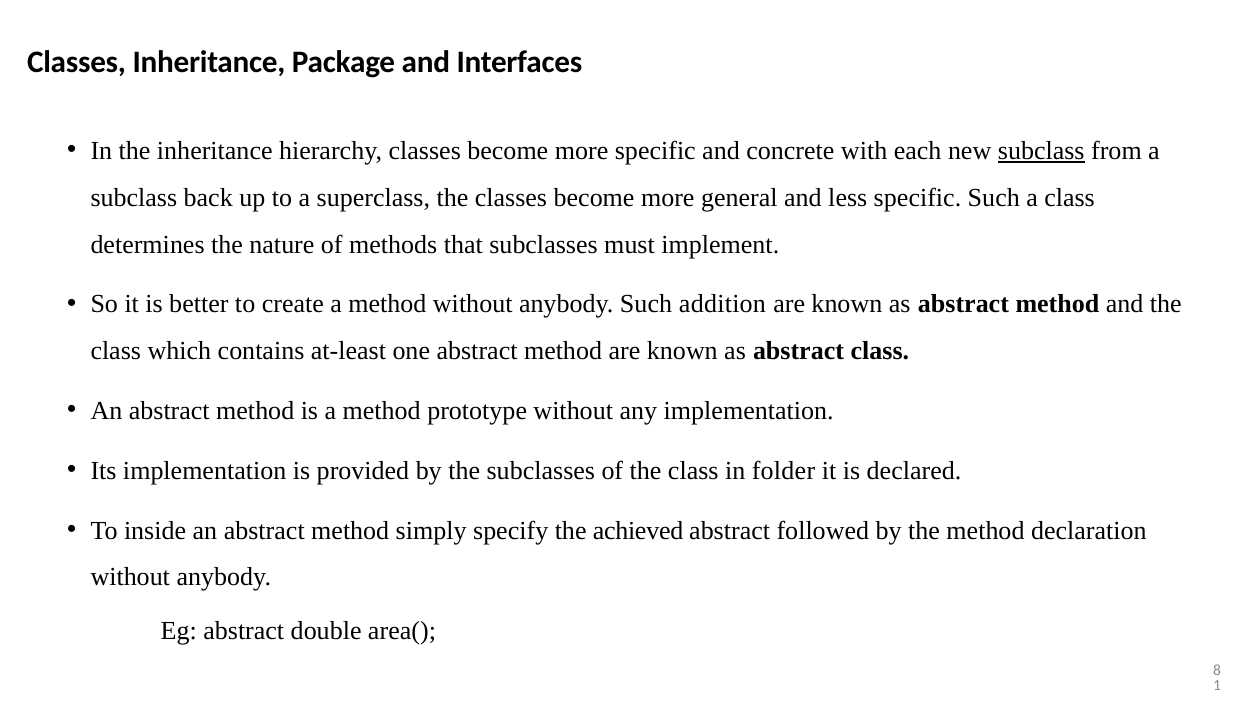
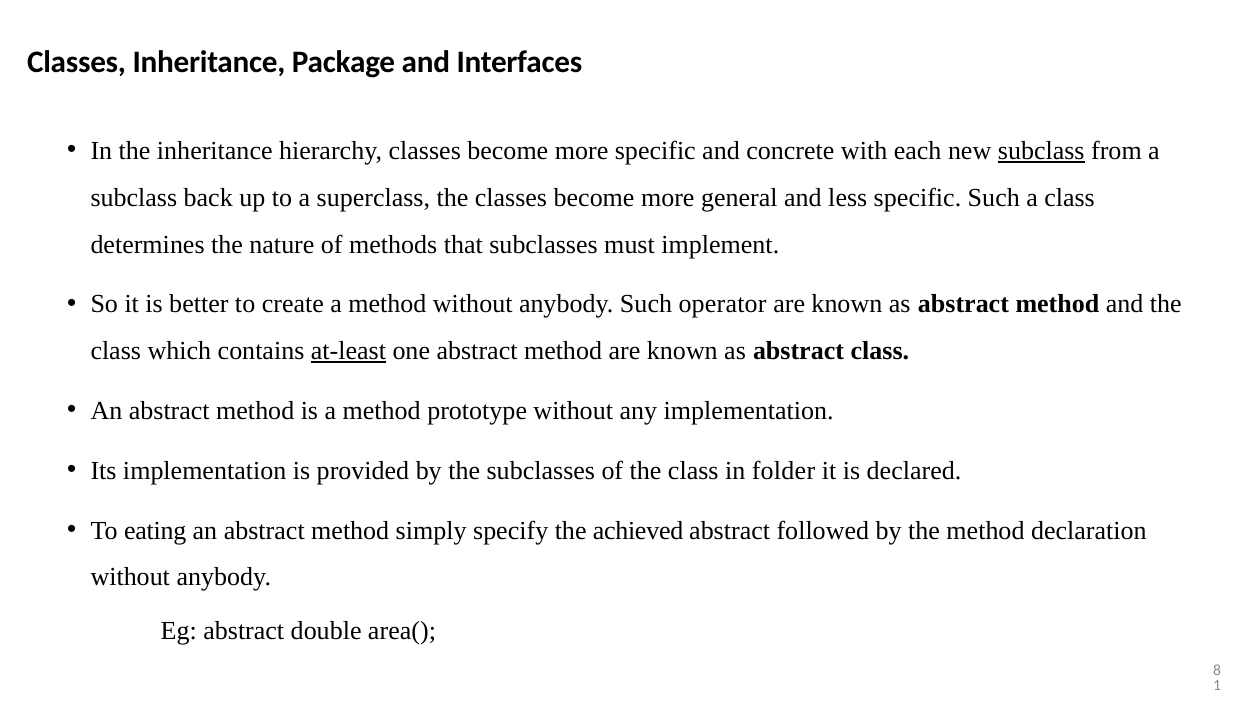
addition: addition -> operator (723, 304)
at-least underline: none -> present (348, 351)
inside: inside -> eating (155, 530)
